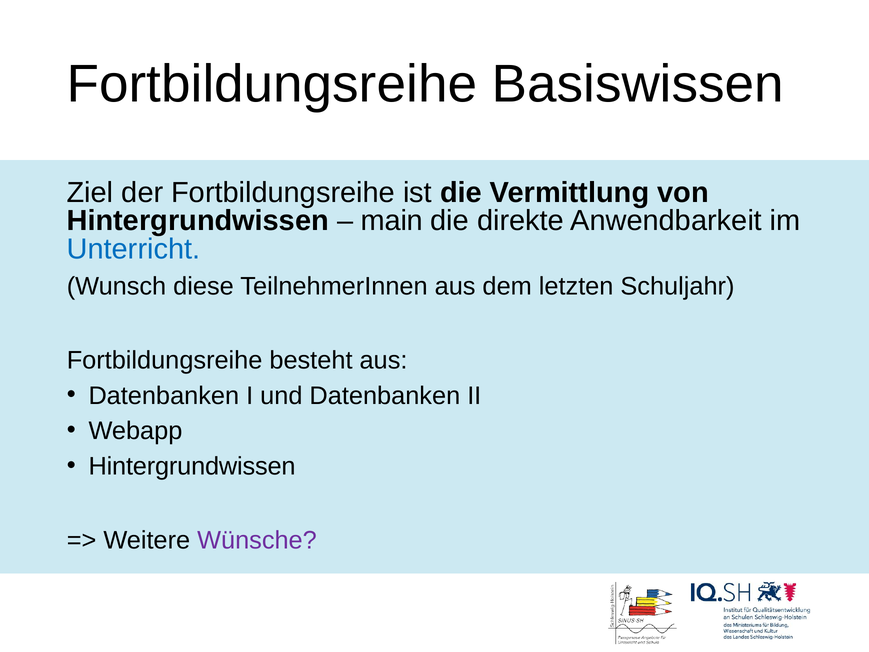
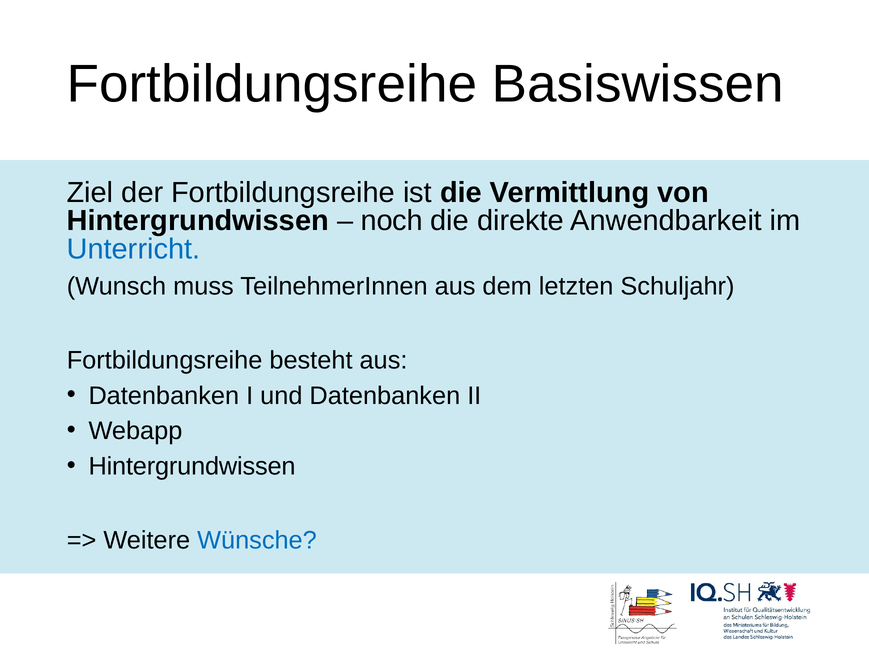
main: main -> noch (392, 221)
diese: diese -> muss (204, 286)
Wünsche colour: purple -> blue (257, 540)
